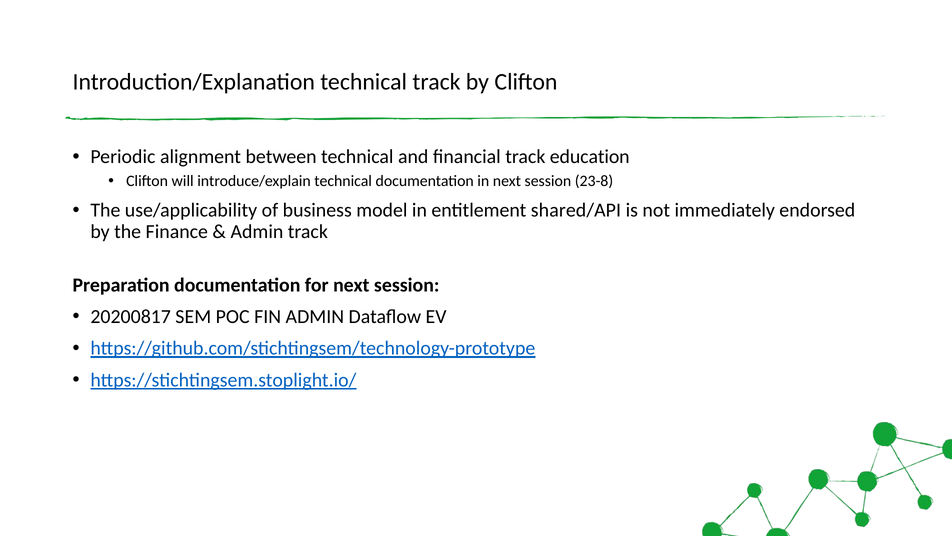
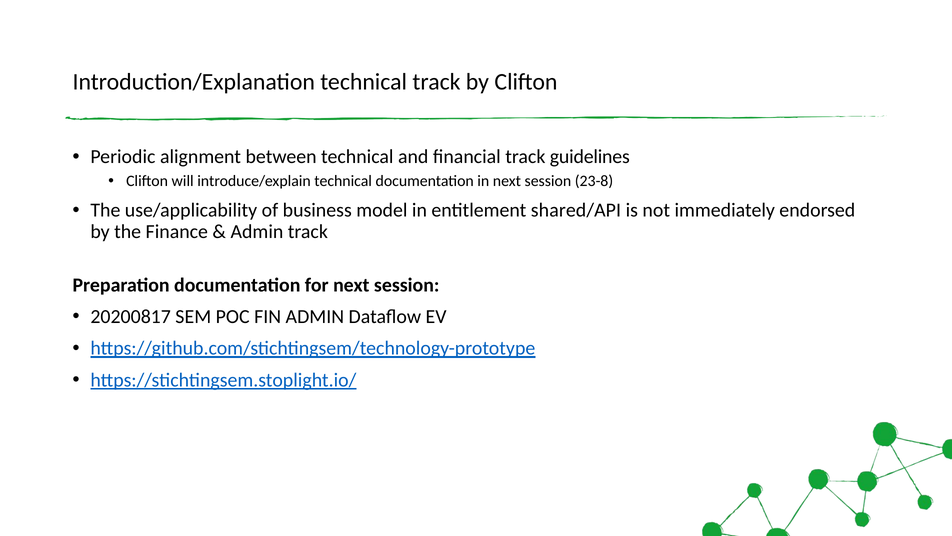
education: education -> guidelines (590, 157)
